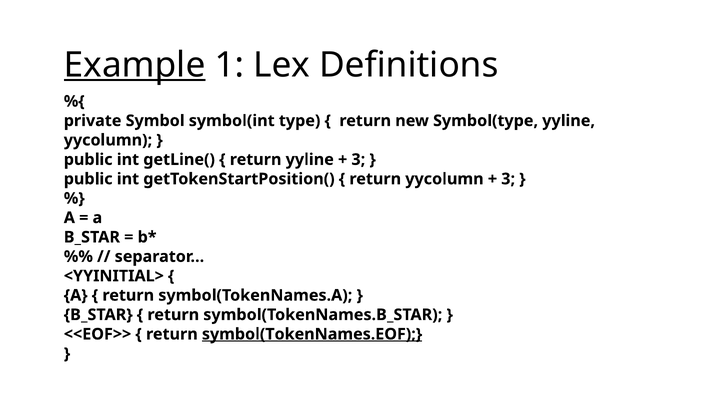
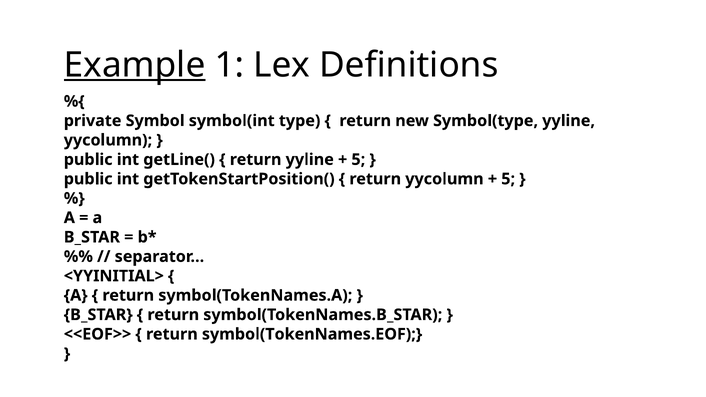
3: 3 -> 5 (358, 160)
3: 3 -> 5 (508, 179)
symbol(TokenNames.EOF underline: present -> none (312, 334)
